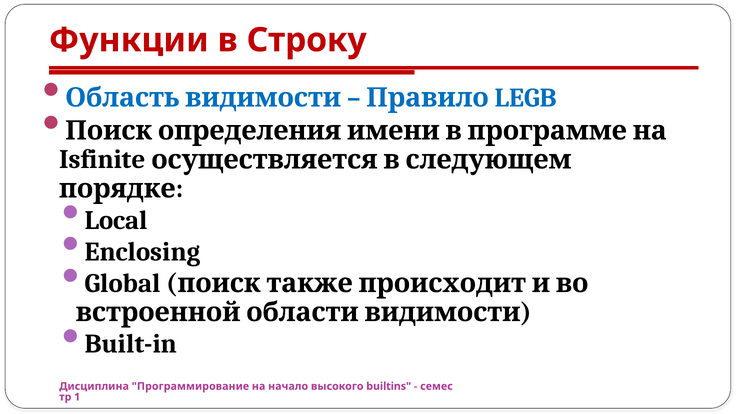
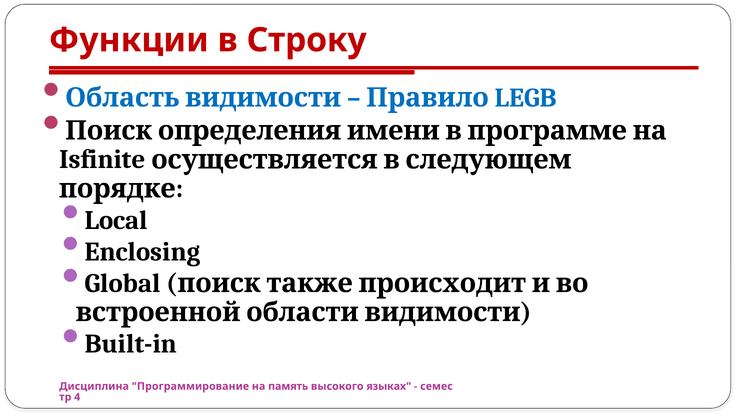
начало: начало -> память (288, 386)
builtins: builtins -> языках (389, 386)
1: 1 -> 4 (77, 397)
